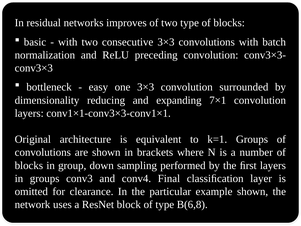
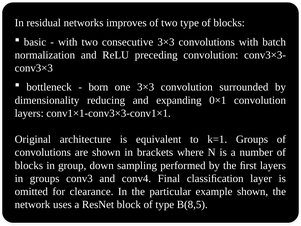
easy: easy -> born (98, 87)
7×1: 7×1 -> 0×1 (218, 100)
B(6,8: B(6,8 -> B(8,5 (192, 204)
